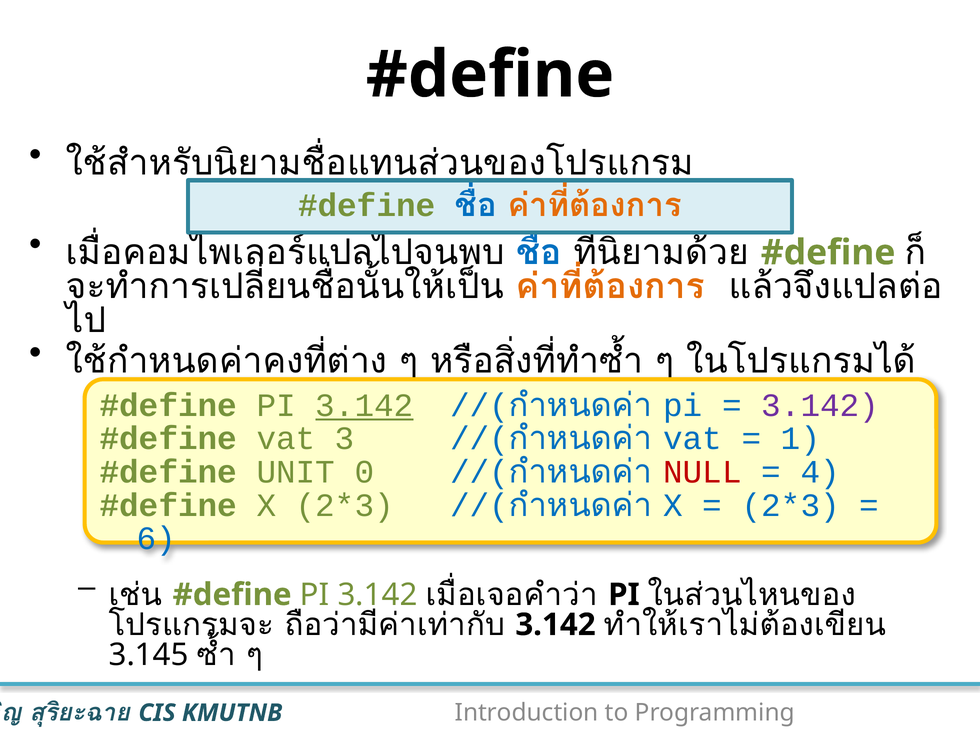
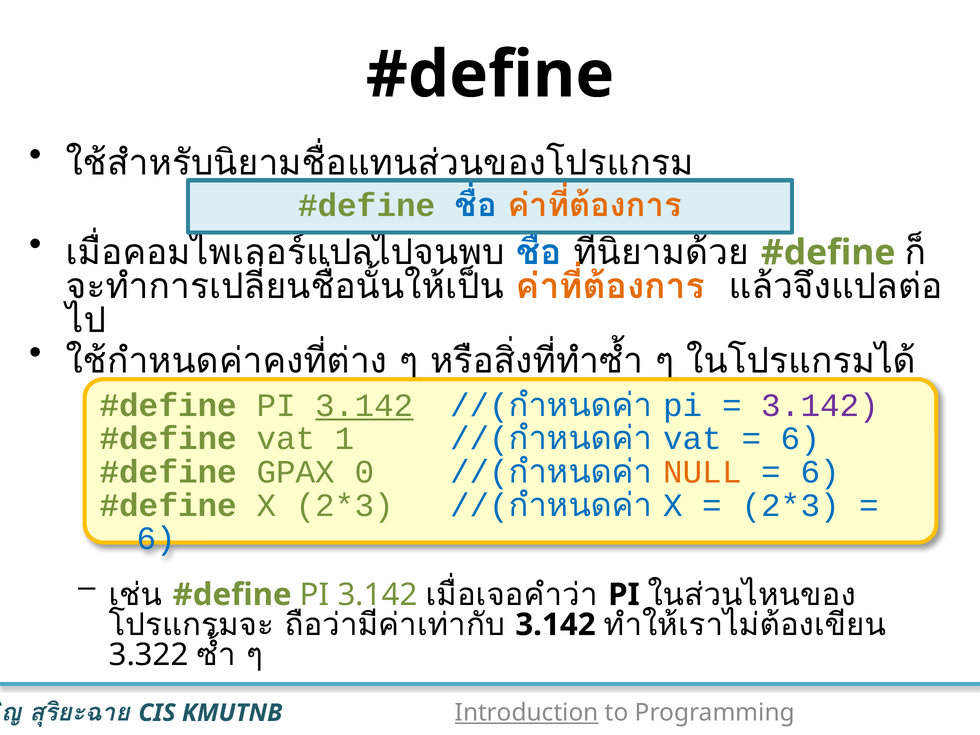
3: 3 -> 1 (345, 439)
1: 1 -> 6 (801, 439)
UNIT: UNIT -> GPAX (296, 472)
NULL colour: red -> orange (702, 472)
4: 4 -> 6 (820, 472)
3.145: 3.145 -> 3.322 (149, 655)
Introduction underline: none -> present (527, 713)
